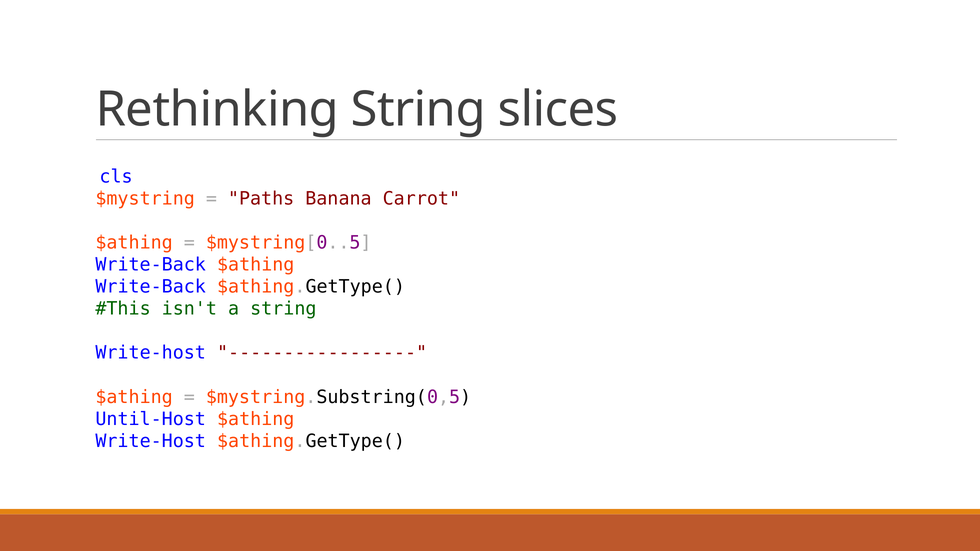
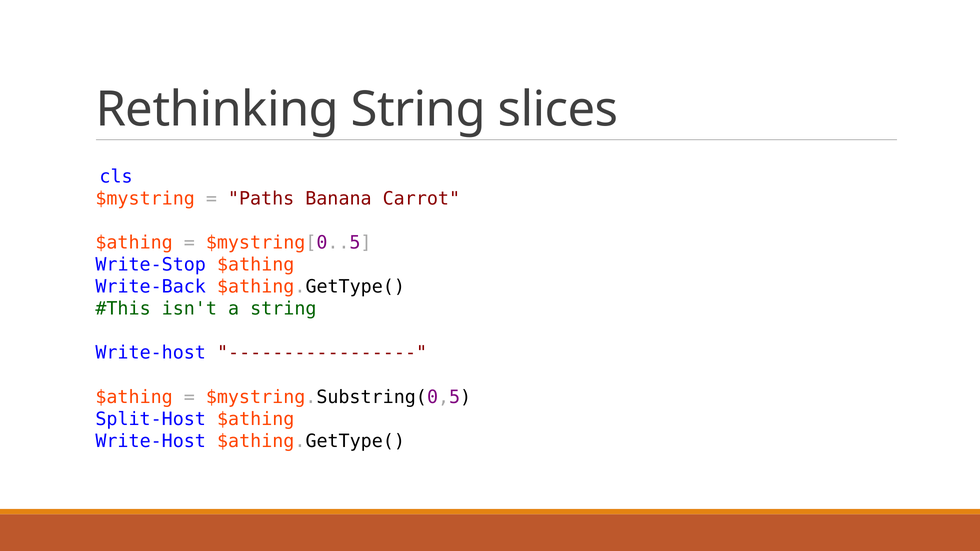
Write-Back: Write-Back -> Write-Stop (151, 265)
Until-Host: Until-Host -> Split-Host (151, 419)
